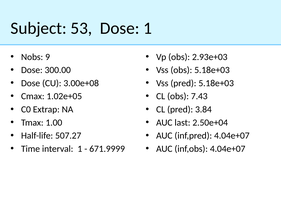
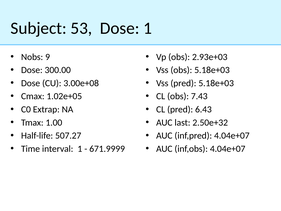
3.84: 3.84 -> 6.43 (203, 109)
2.50e+04: 2.50e+04 -> 2.50e+32 (210, 122)
